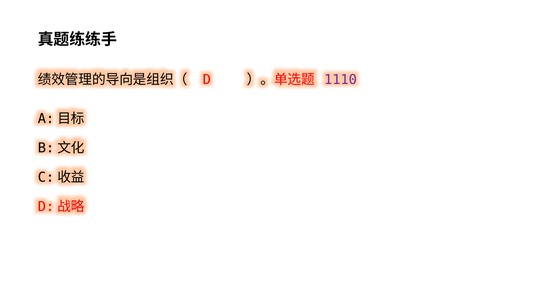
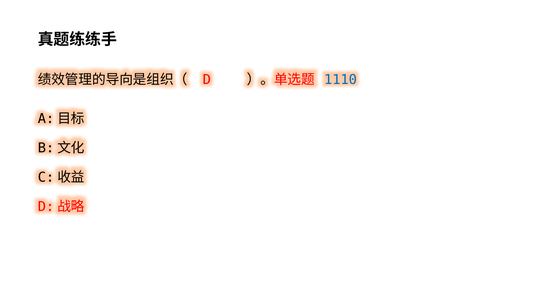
1110 colour: purple -> blue (341, 80)
